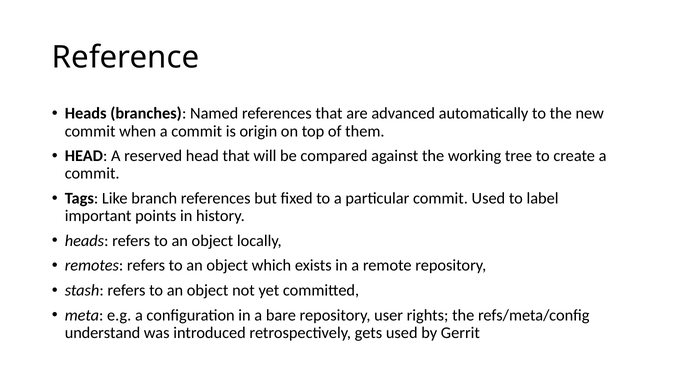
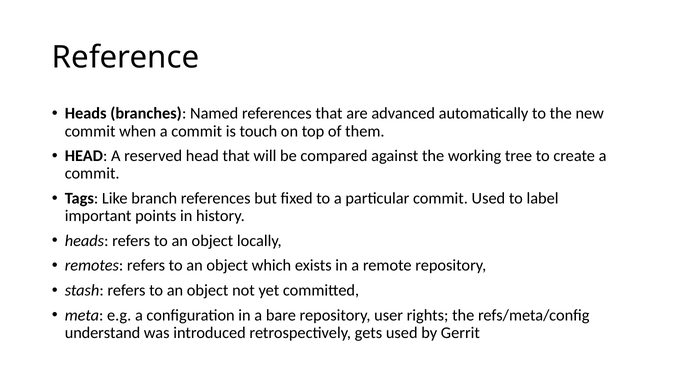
origin: origin -> touch (258, 131)
